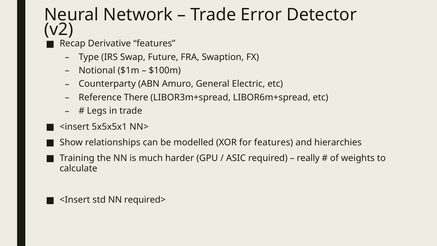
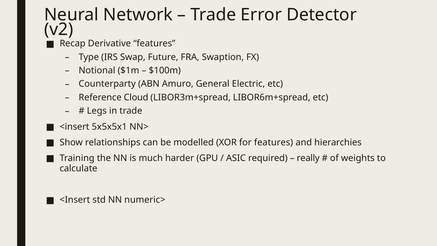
There: There -> Cloud (136, 97)
required>: required> -> numeric> (145, 200)
